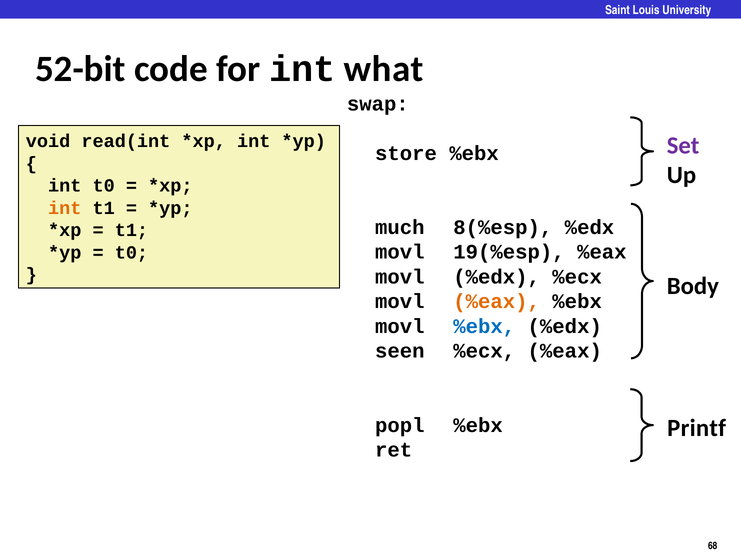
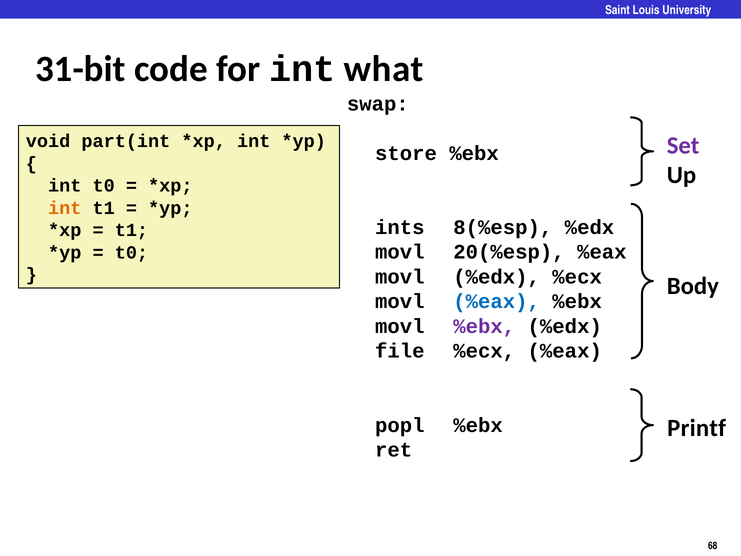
52-bit: 52-bit -> 31-bit (80, 69)
read(int: read(int -> part(int (126, 141)
much: much -> ints (400, 227)
19(%esp: 19(%esp -> 20(%esp (509, 252)
%eax colour: orange -> blue (497, 302)
%ebx colour: blue -> purple (484, 326)
seen: seen -> file (400, 351)
